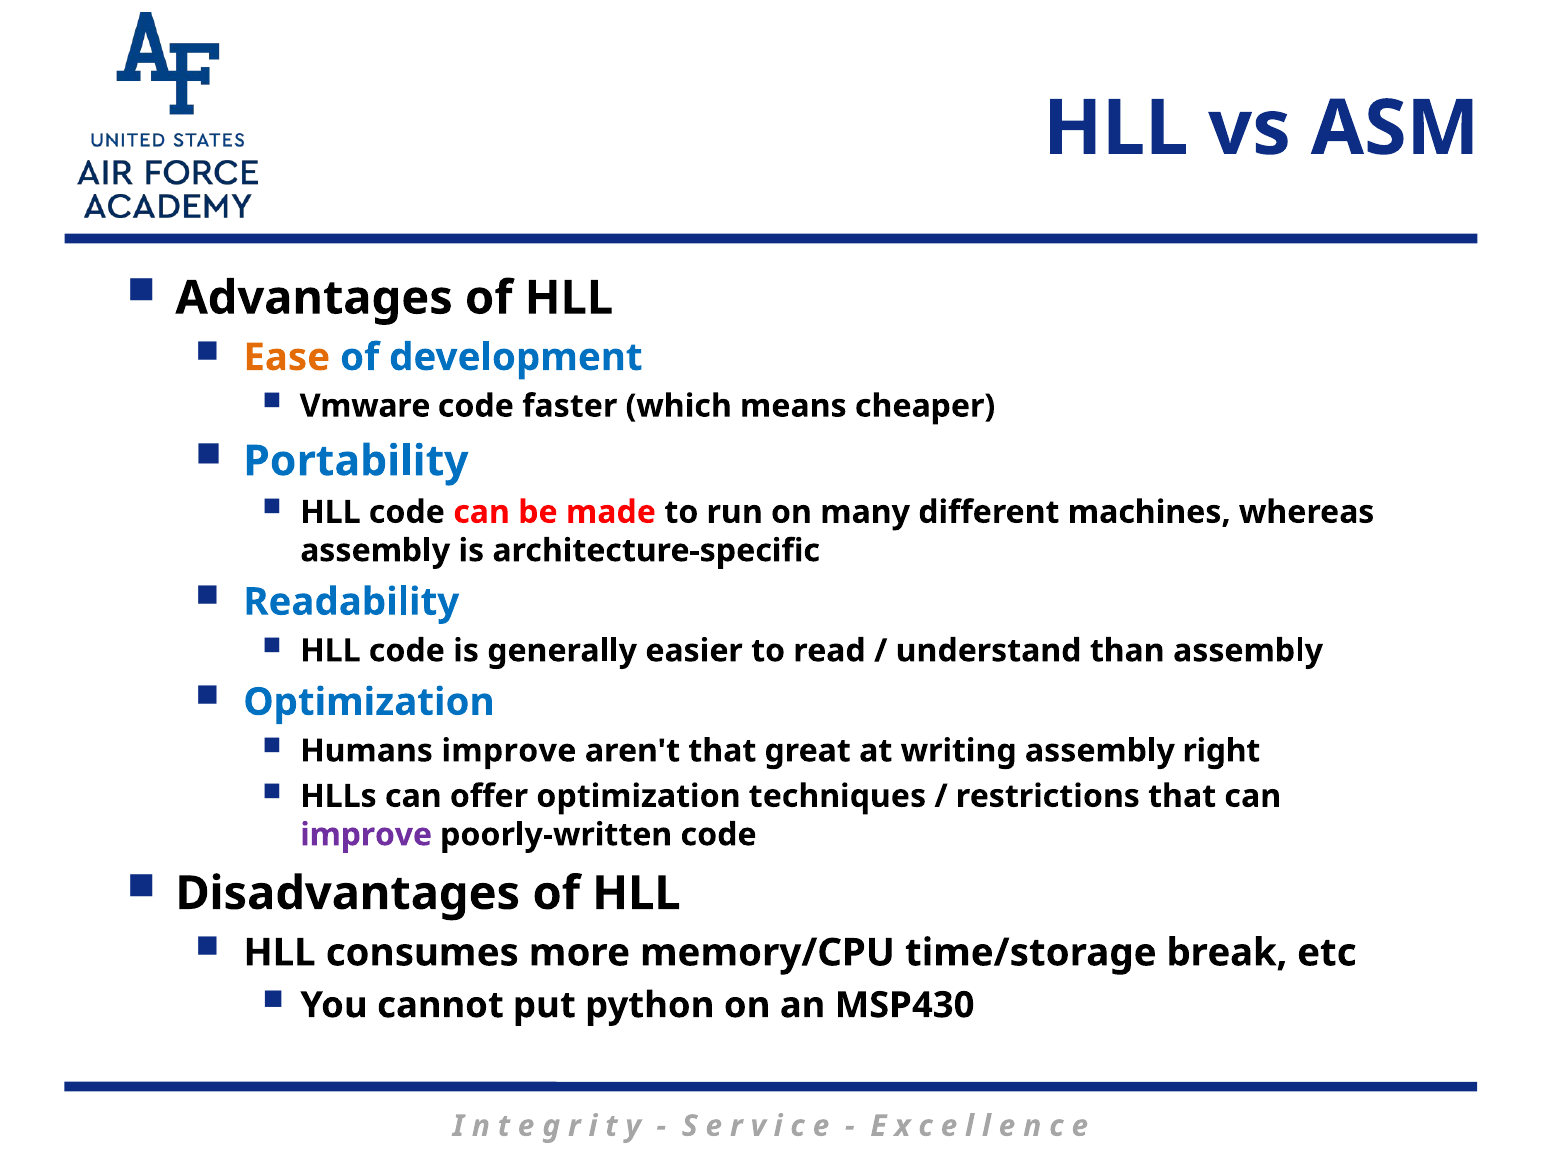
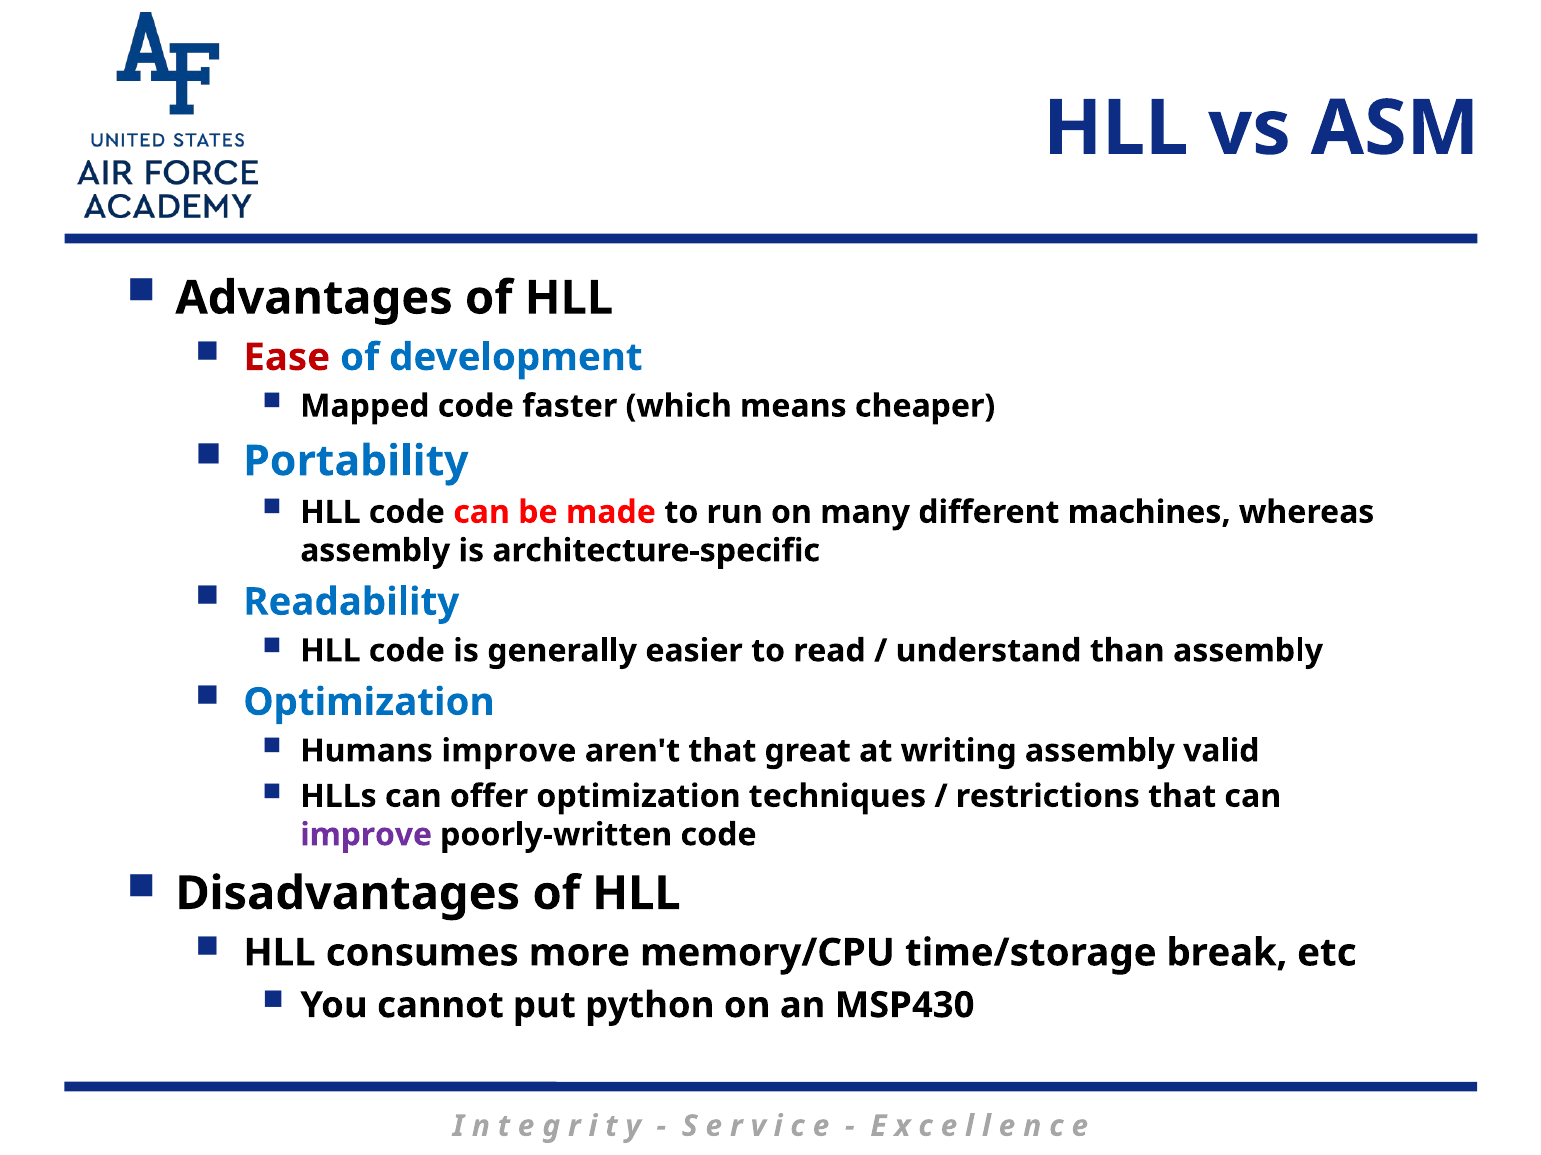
Ease colour: orange -> red (287, 358)
Vmware: Vmware -> Mapped (365, 406)
right: right -> valid (1221, 751)
